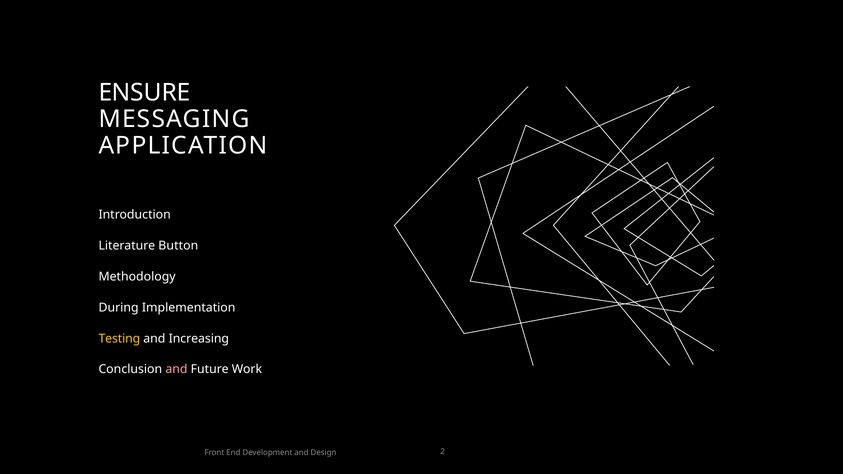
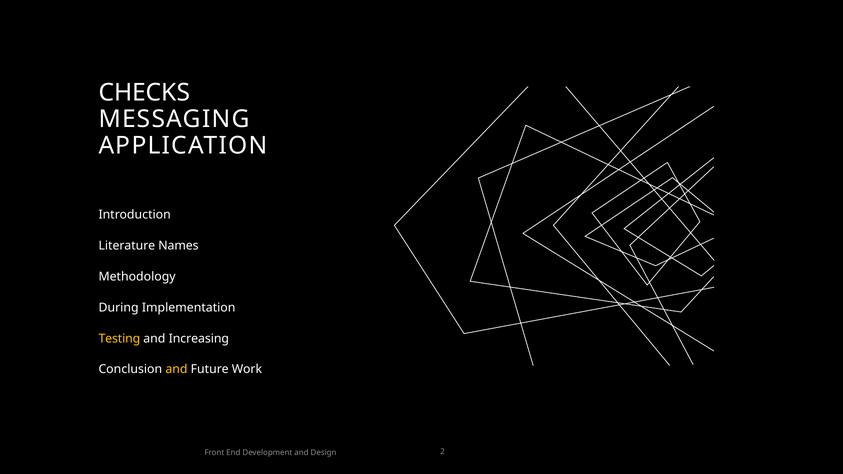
ENSURE: ENSURE -> CHECKS (144, 92)
Button: Button -> Names (178, 246)
and colour: pink -> yellow (176, 370)
